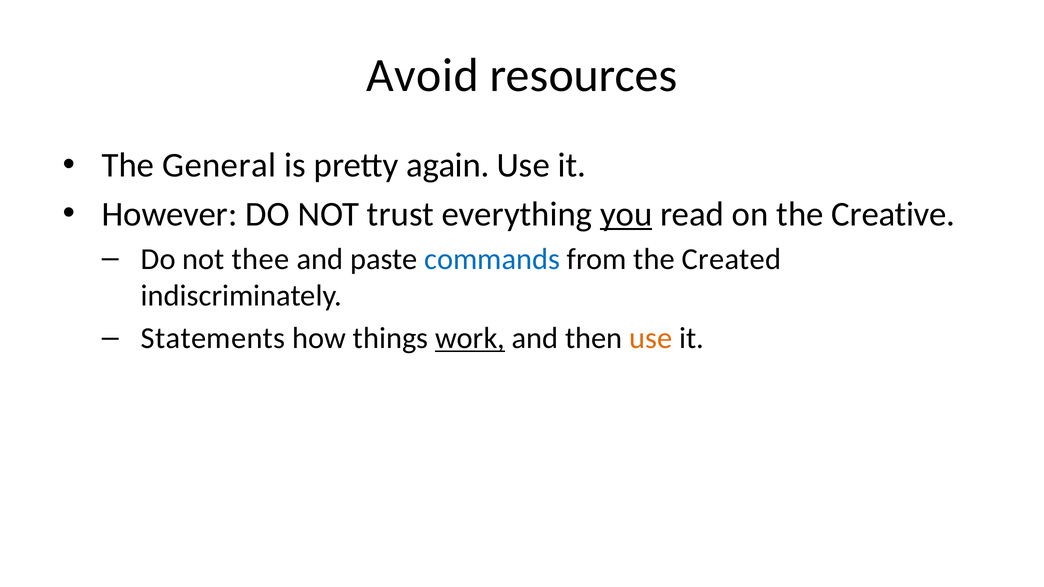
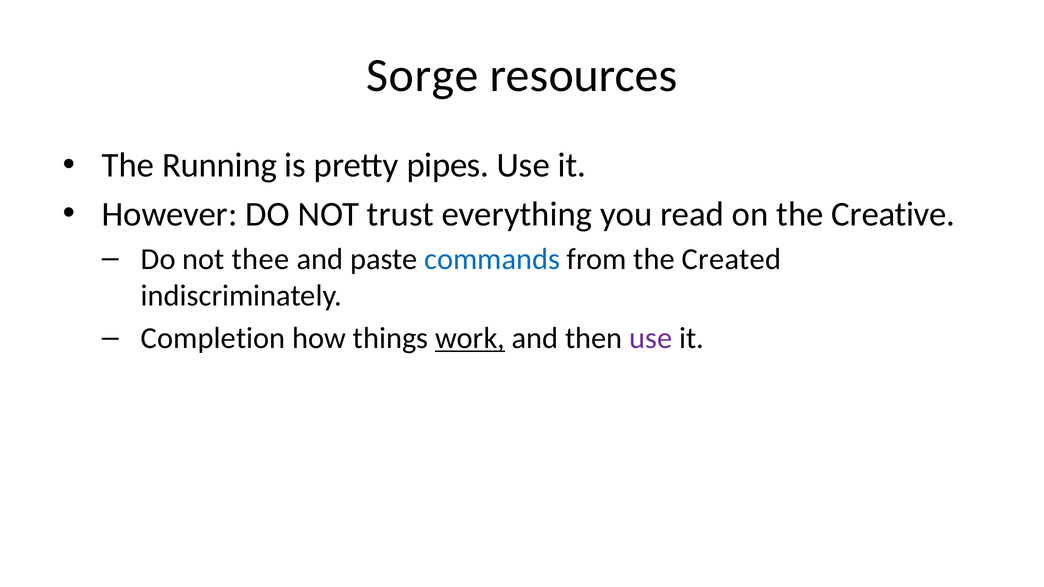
Avoid: Avoid -> Sorge (422, 76)
General: General -> Running (220, 166)
again: again -> pipes (448, 166)
you underline: present -> none (626, 214)
Statements: Statements -> Completion (213, 338)
use colour: orange -> purple (651, 338)
